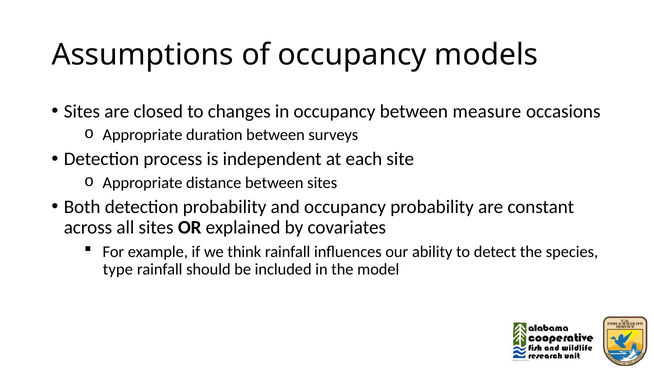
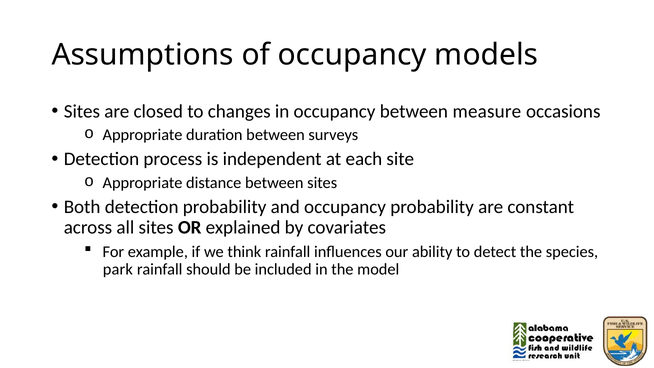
type: type -> park (118, 269)
